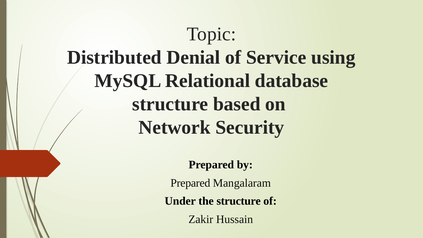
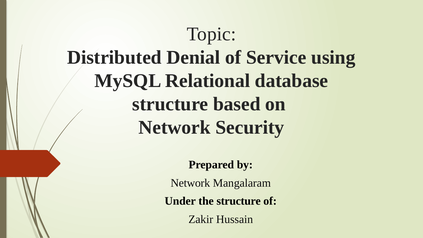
Prepared: Prepared -> Network (190, 183)
